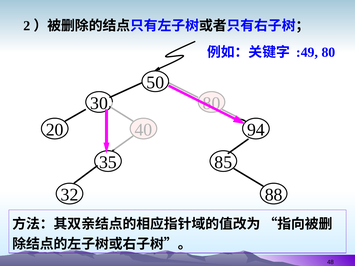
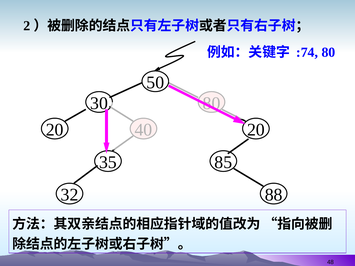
:49: :49 -> :74 (307, 52)
20 94: 94 -> 20 (256, 130)
